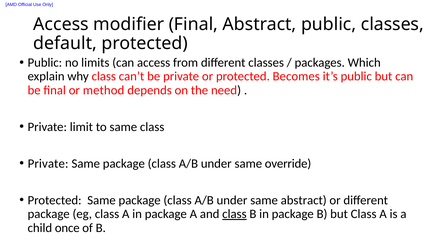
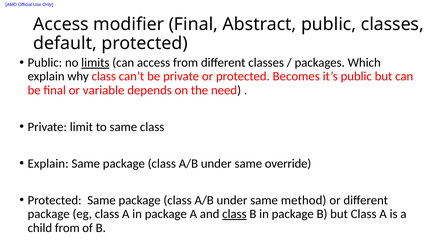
limits underline: none -> present (95, 63)
method: method -> variable (104, 90)
Private: Private -> Explain (48, 163)
same abstract: abstract -> method (304, 200)
child once: once -> from (67, 228)
